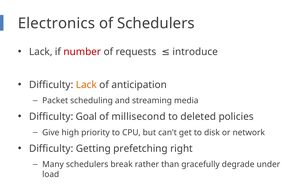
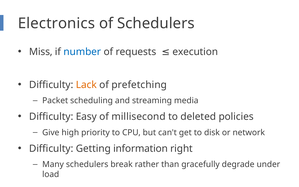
Lack: Lack -> Miss (41, 52)
number colour: red -> blue (82, 52)
introduce: introduce -> execution (195, 52)
anticipation: anticipation -> prefetching (139, 85)
Goal: Goal -> Easy (86, 117)
prefetching: prefetching -> information (141, 148)
